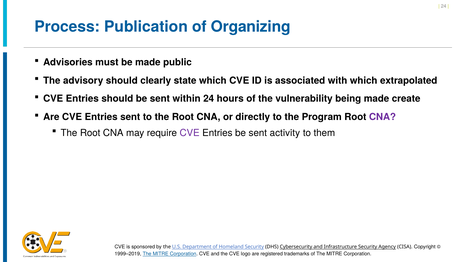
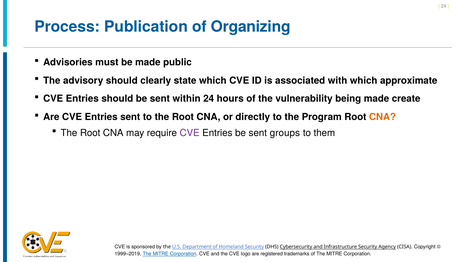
extrapolated: extrapolated -> approximate (409, 80)
CNA colour: purple -> orange (382, 117)
activity: activity -> groups (285, 133)
